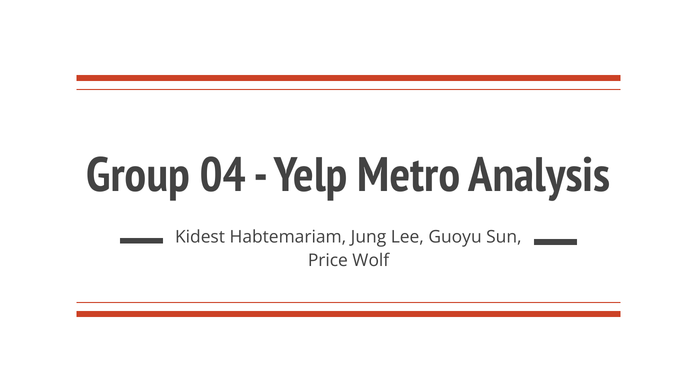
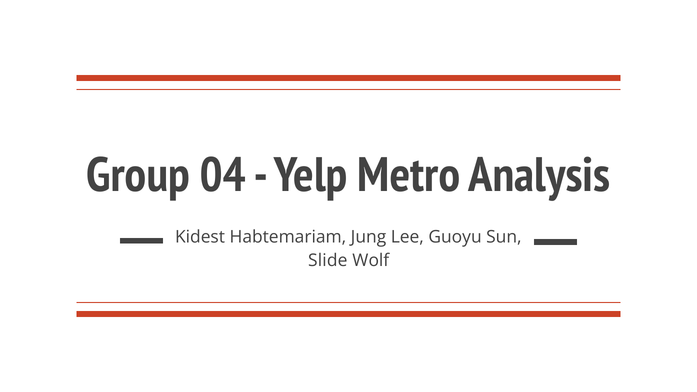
Price: Price -> Slide (328, 261)
